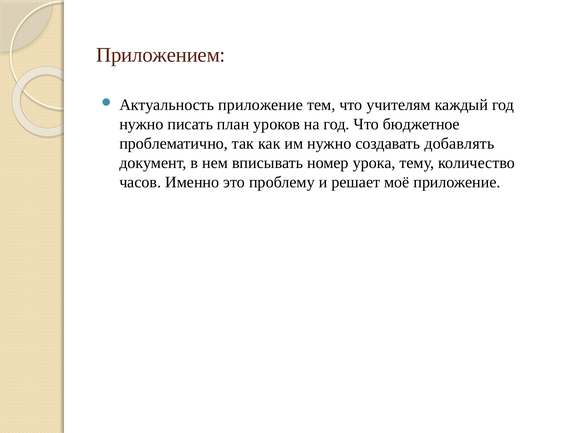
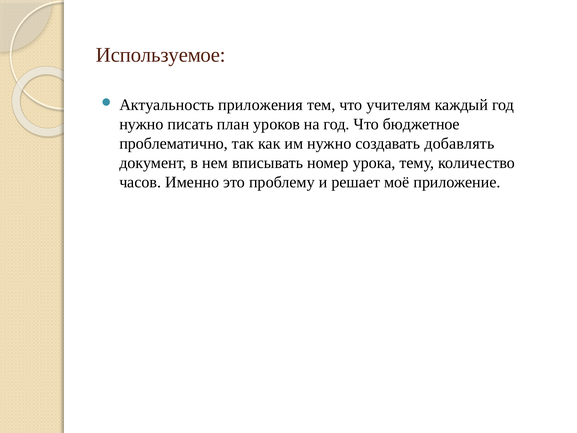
Приложением: Приложением -> Используемое (161, 55)
Актуальность приложение: приложение -> приложения (261, 105)
